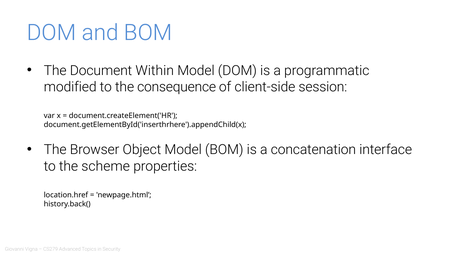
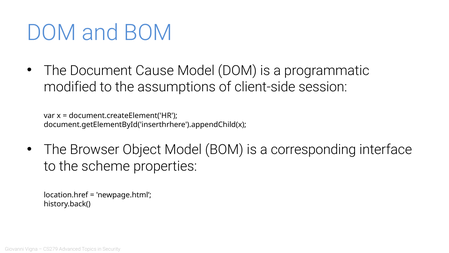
Within: Within -> Cause (155, 70)
consequence: consequence -> assumptions (177, 87)
concatenation: concatenation -> corresponding (313, 149)
